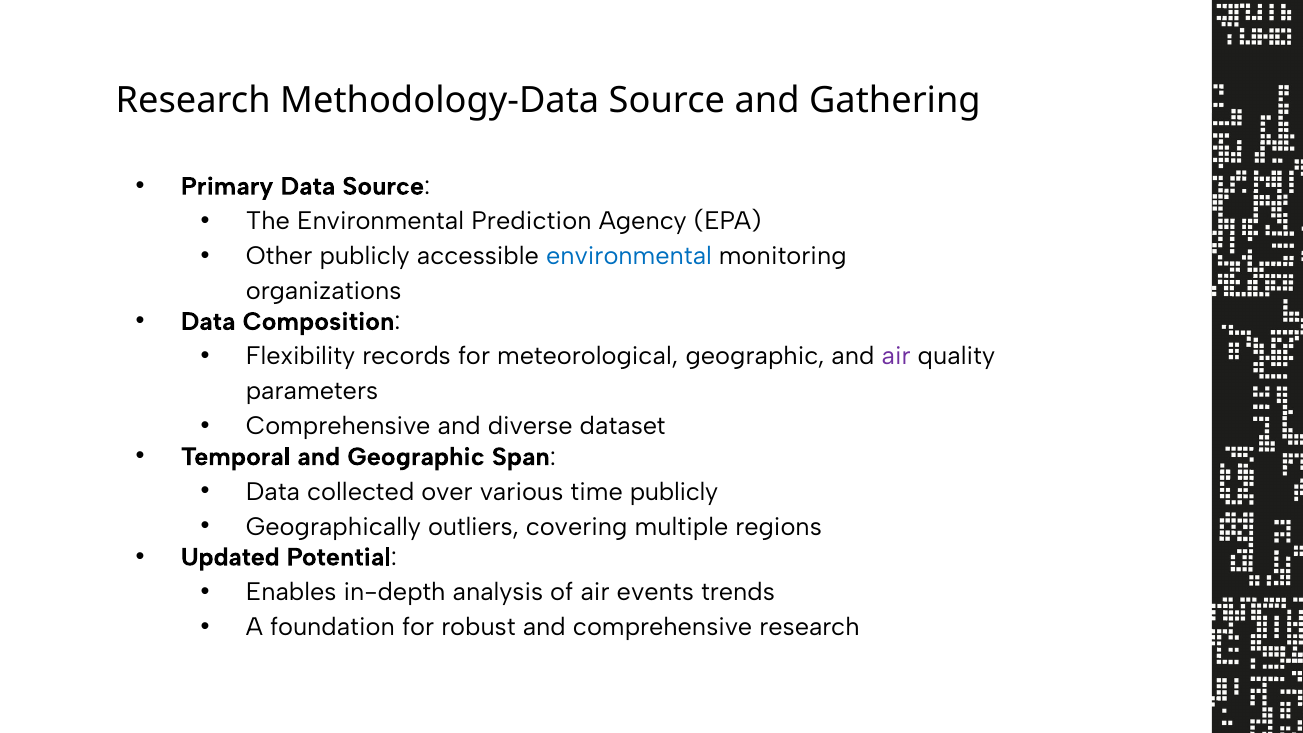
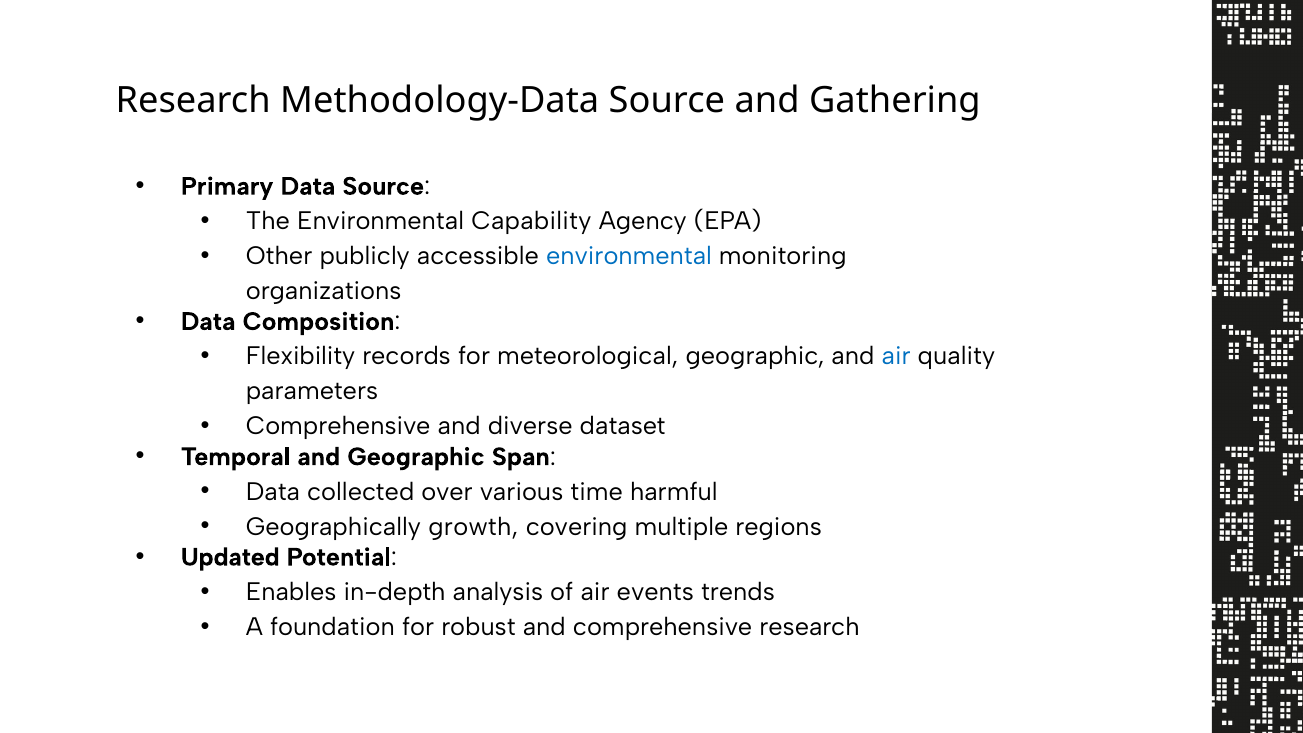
Prediction: Prediction -> Capability (531, 221)
air colour: purple -> blue (896, 357)
time publicly: publicly -> harmful (674, 492)
outliers: outliers -> growth (473, 527)
